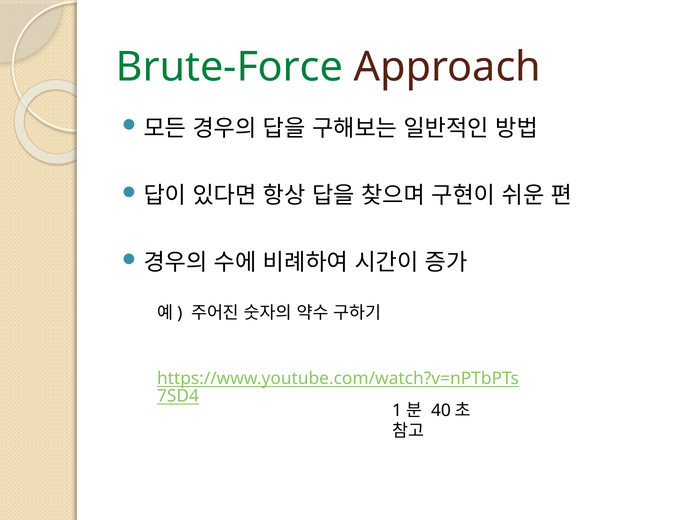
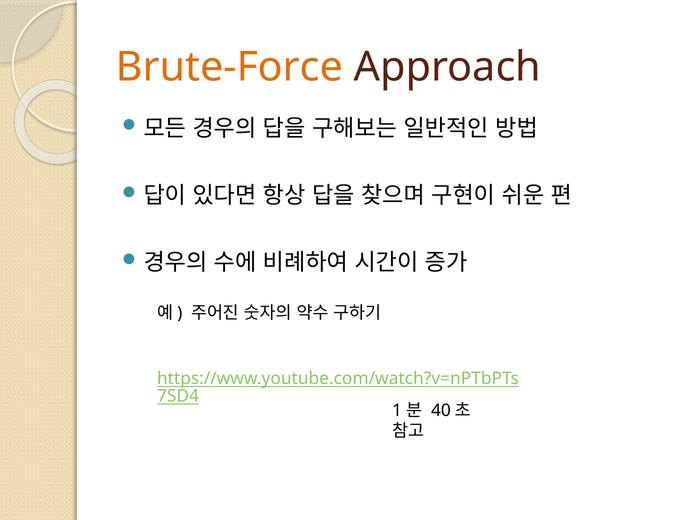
Brute-Force colour: green -> orange (229, 67)
